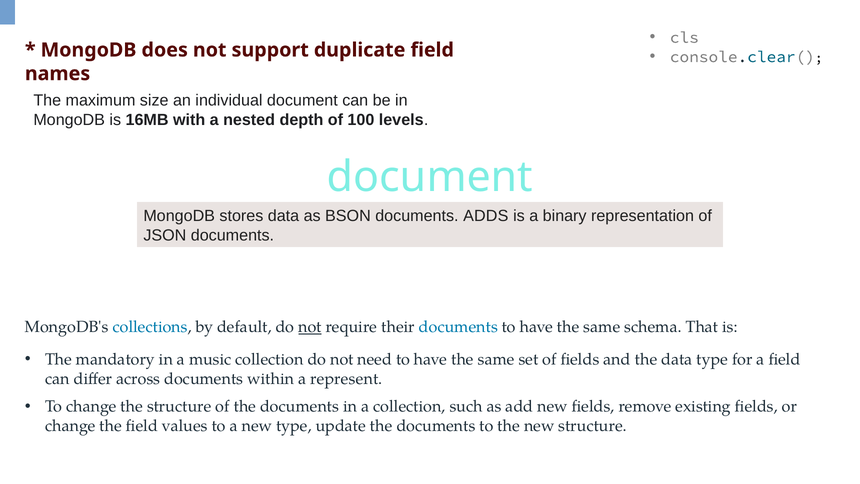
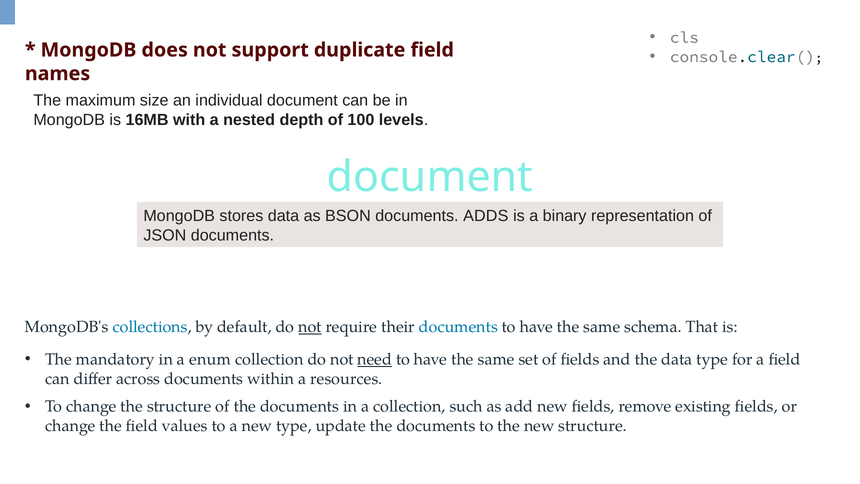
music: music -> enum (210, 359)
need underline: none -> present (375, 359)
represent: represent -> resources (346, 379)
